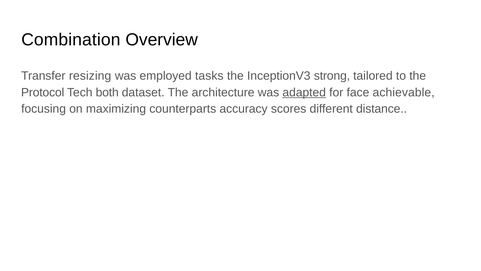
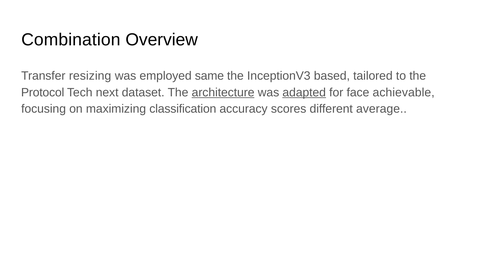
tasks: tasks -> same (209, 76)
strong: strong -> based (332, 76)
both: both -> next (107, 92)
architecture underline: none -> present (223, 92)
counterparts: counterparts -> classification (183, 109)
distance: distance -> average (381, 109)
